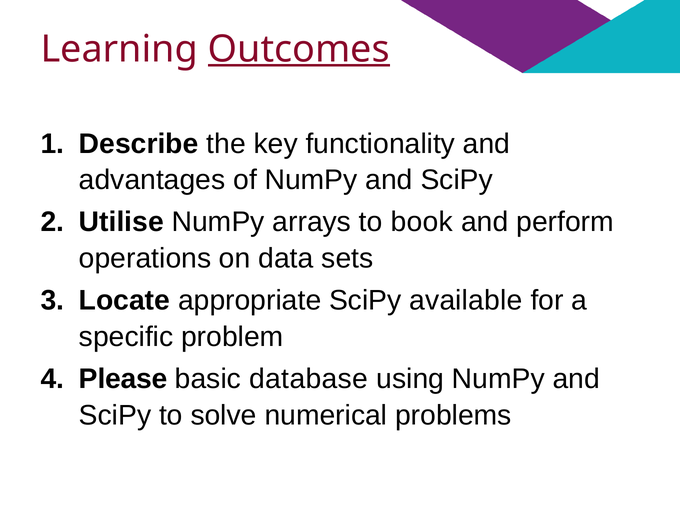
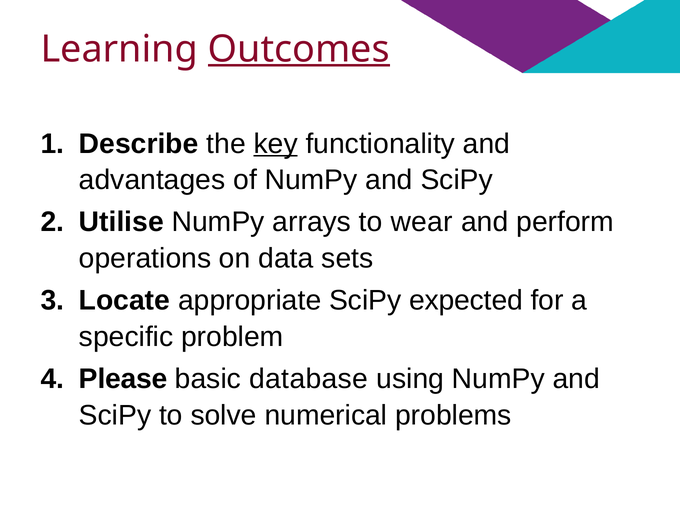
key underline: none -> present (276, 144)
book: book -> wear (422, 222)
available: available -> expected (466, 300)
